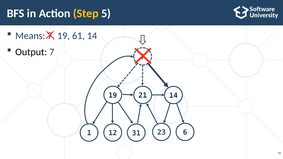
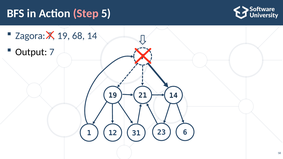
Step colour: yellow -> pink (86, 13)
Means: Means -> Zagora (30, 36)
61: 61 -> 68 (78, 36)
